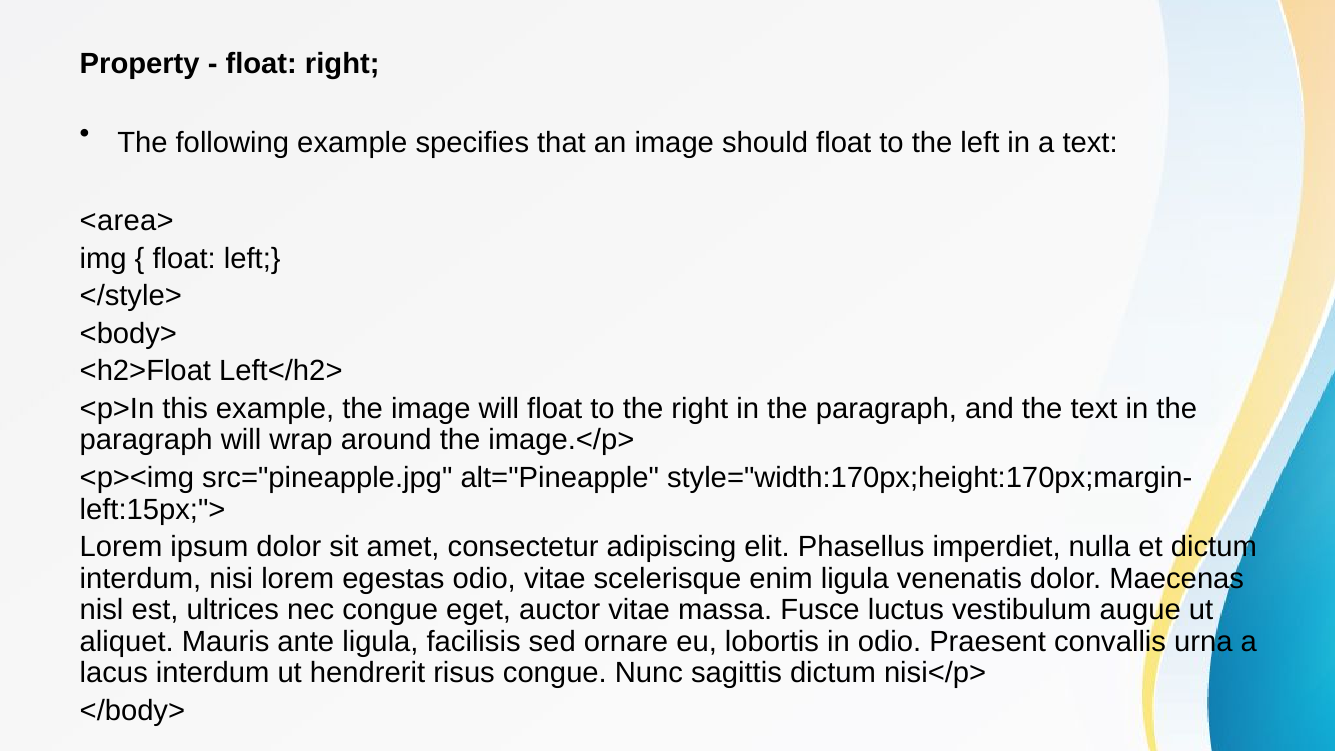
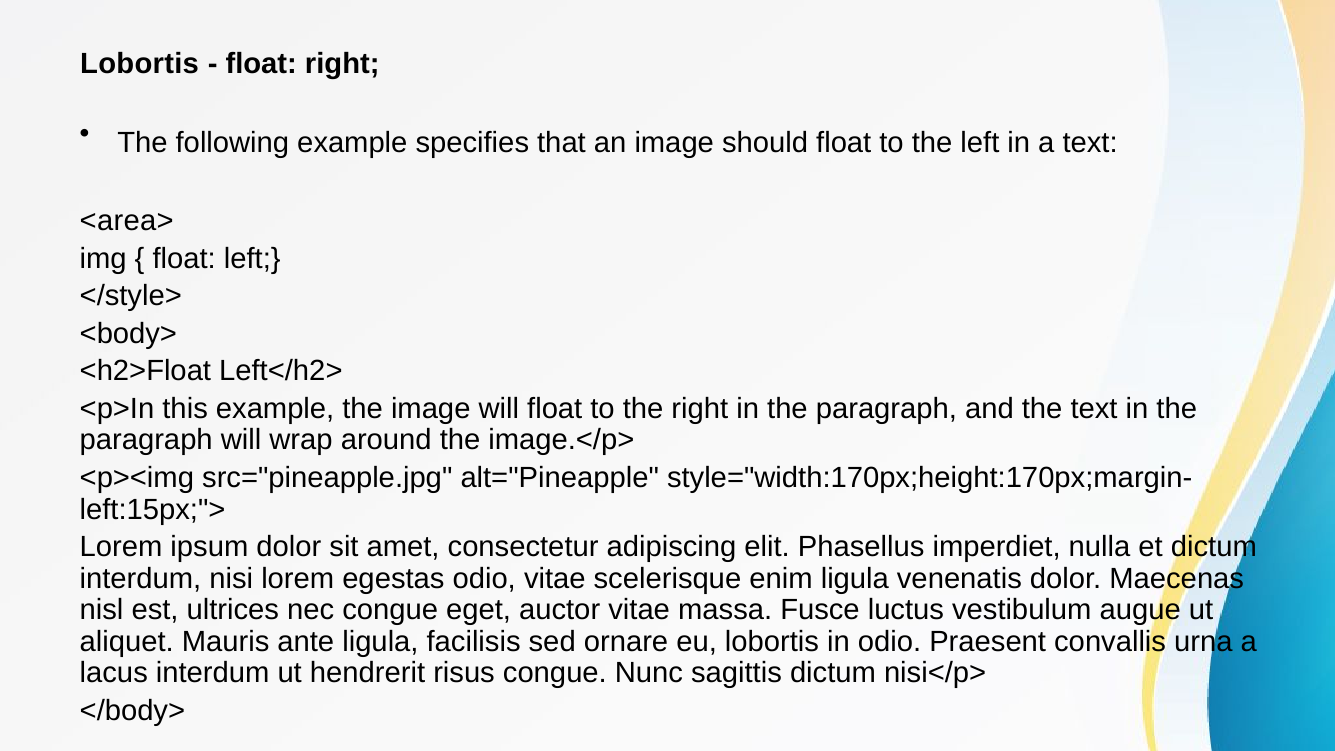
Property: Property -> Lobortis (140, 64)
